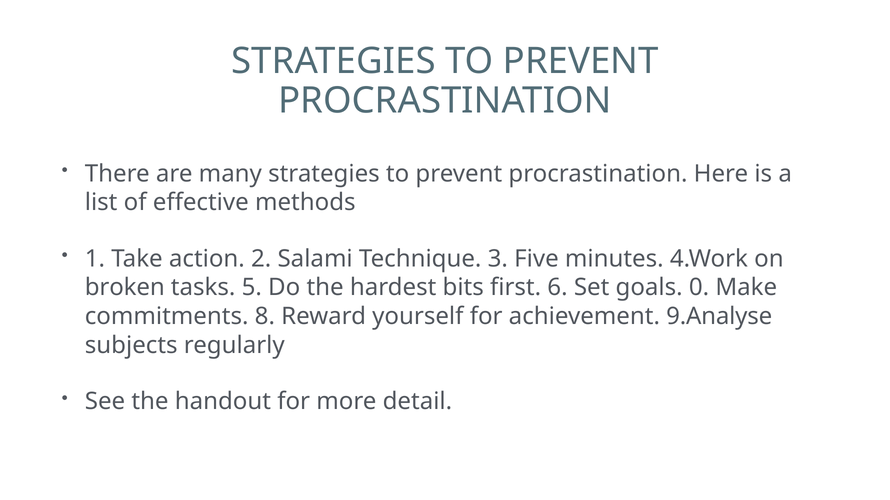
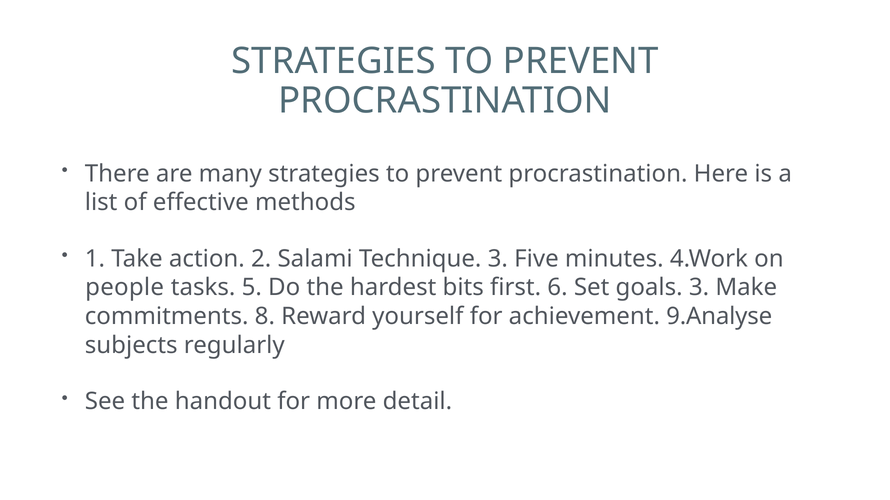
broken: broken -> people (125, 288)
goals 0: 0 -> 3 (699, 288)
